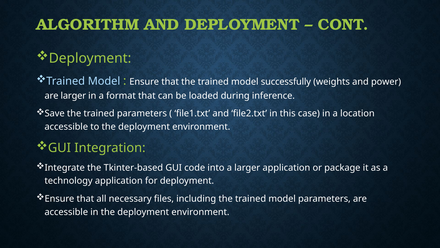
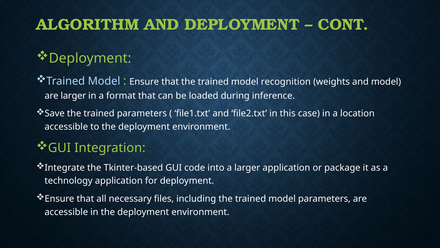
successfully: successfully -> recognition (286, 82)
and power: power -> model (386, 82)
